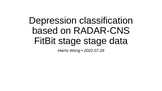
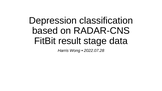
FitBit stage: stage -> result (70, 41)
